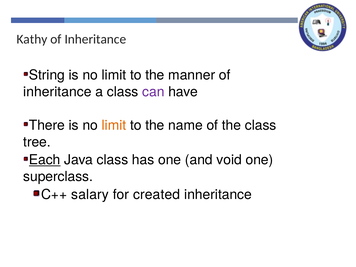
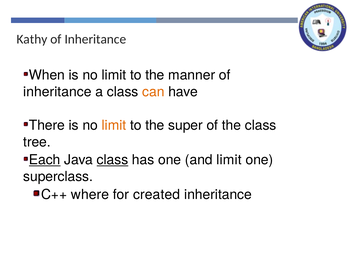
String: String -> When (47, 75)
can colour: purple -> orange (153, 92)
name: name -> super (185, 125)
class underline: none -> present (112, 160)
and void: void -> limit (229, 160)
salary: salary -> where (90, 195)
